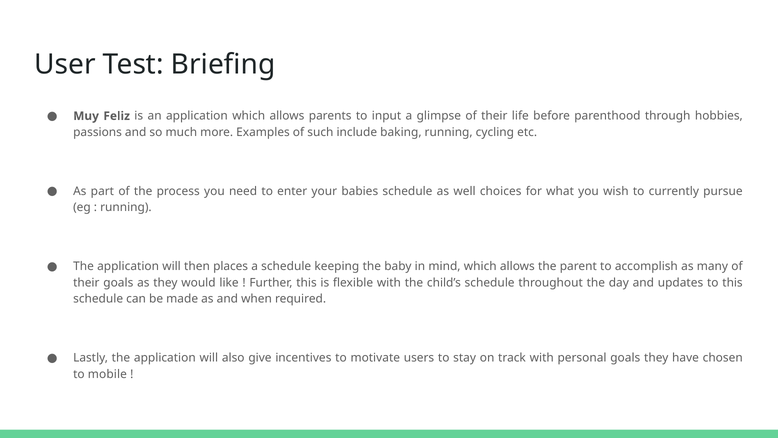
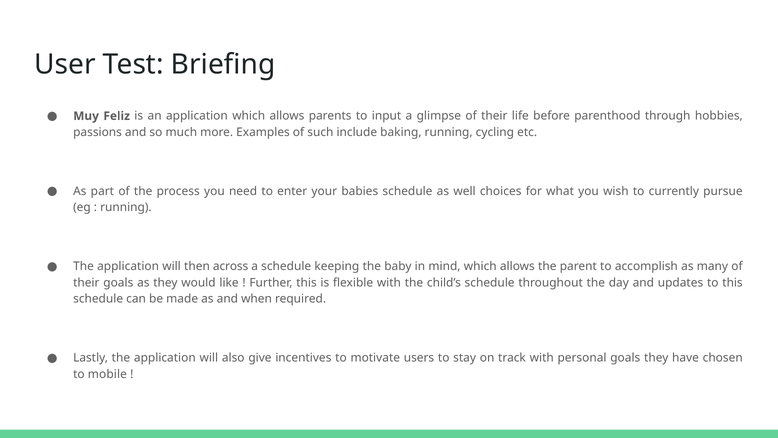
places: places -> across (231, 266)
